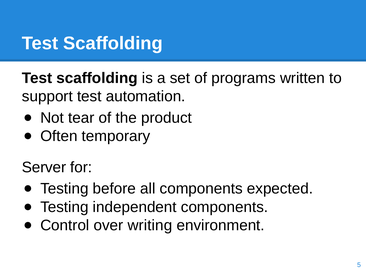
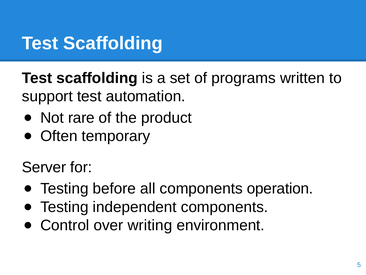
tear: tear -> rare (81, 118)
expected: expected -> operation (280, 188)
